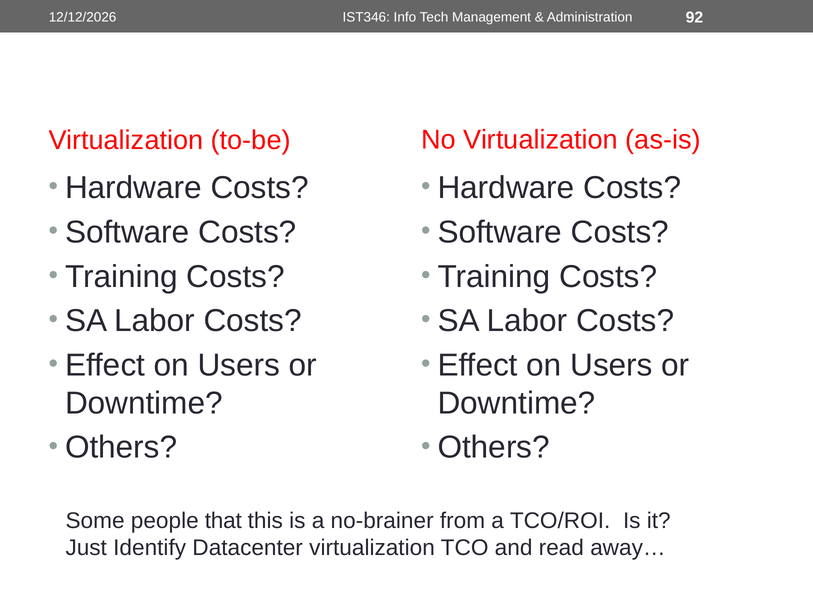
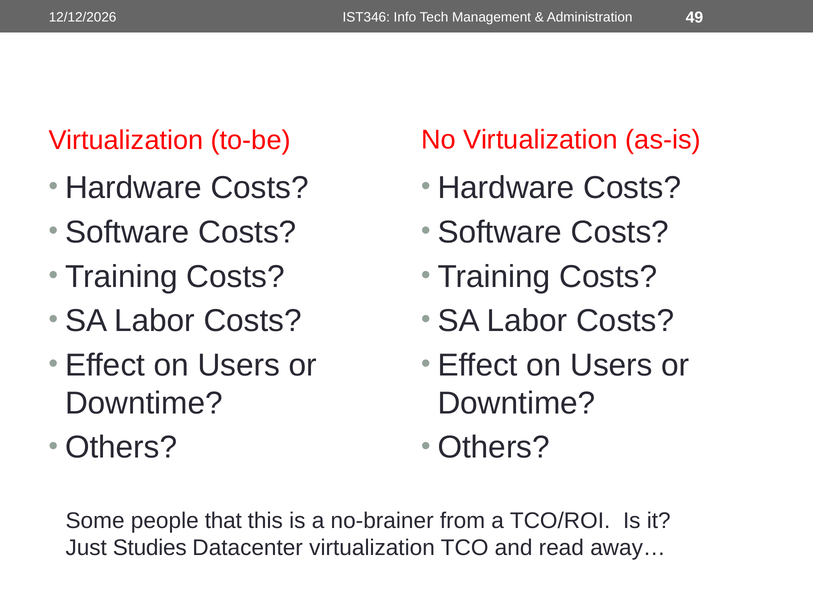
92: 92 -> 49 (694, 17)
Identify: Identify -> Studies (150, 548)
